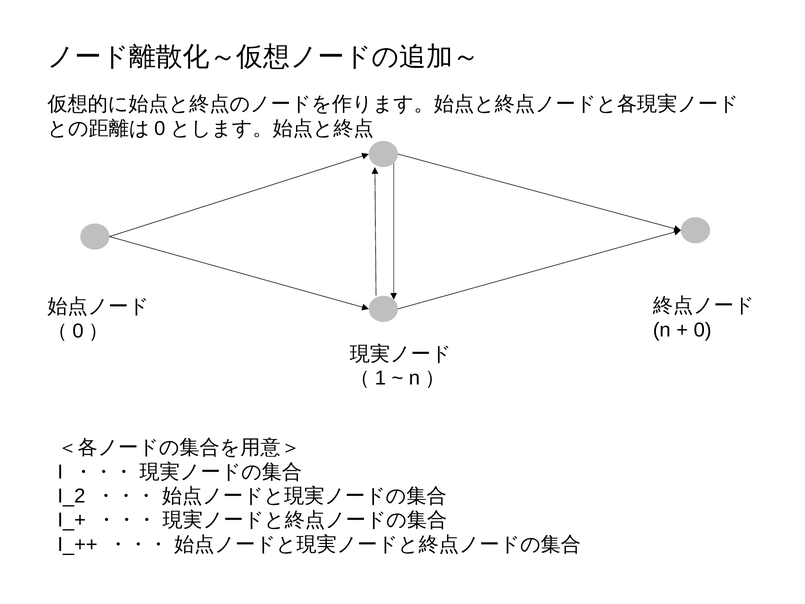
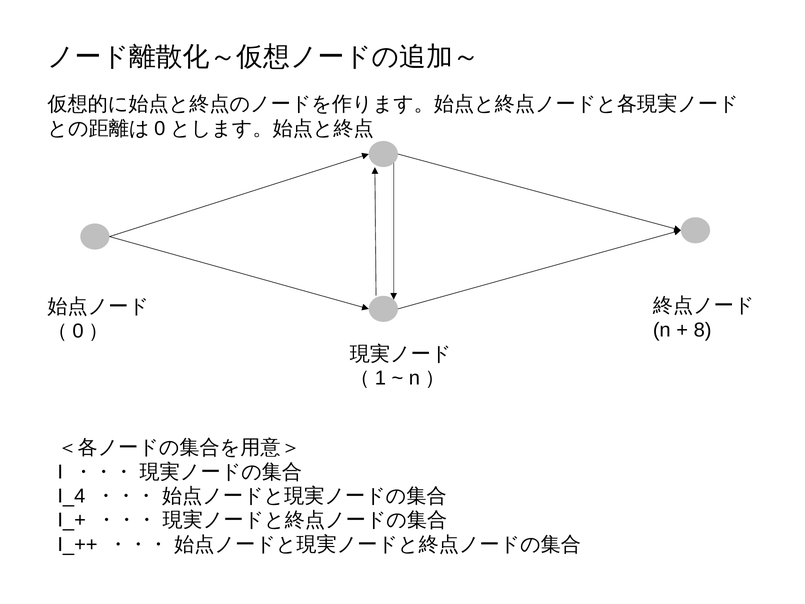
0: 0 -> 8 (703, 330)
I_2: I_2 -> I_4 (71, 496)
